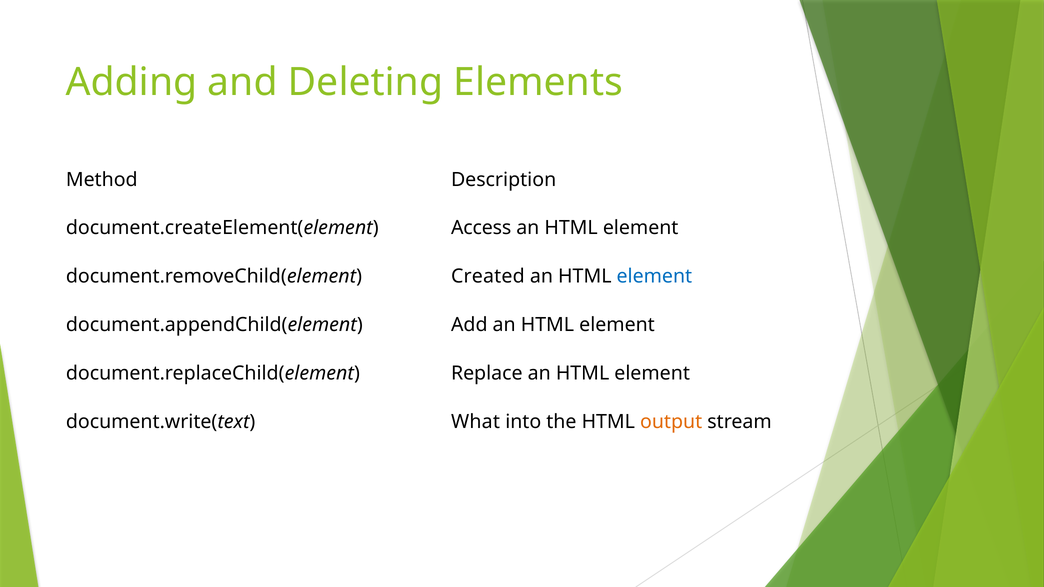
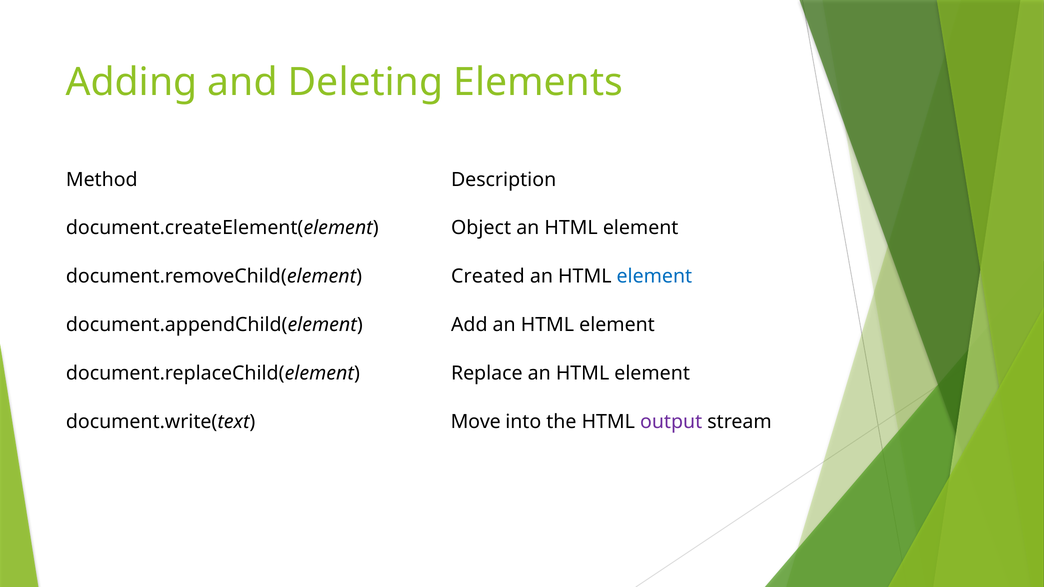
Access: Access -> Object (481, 228)
What: What -> Move (476, 422)
output colour: orange -> purple (671, 422)
